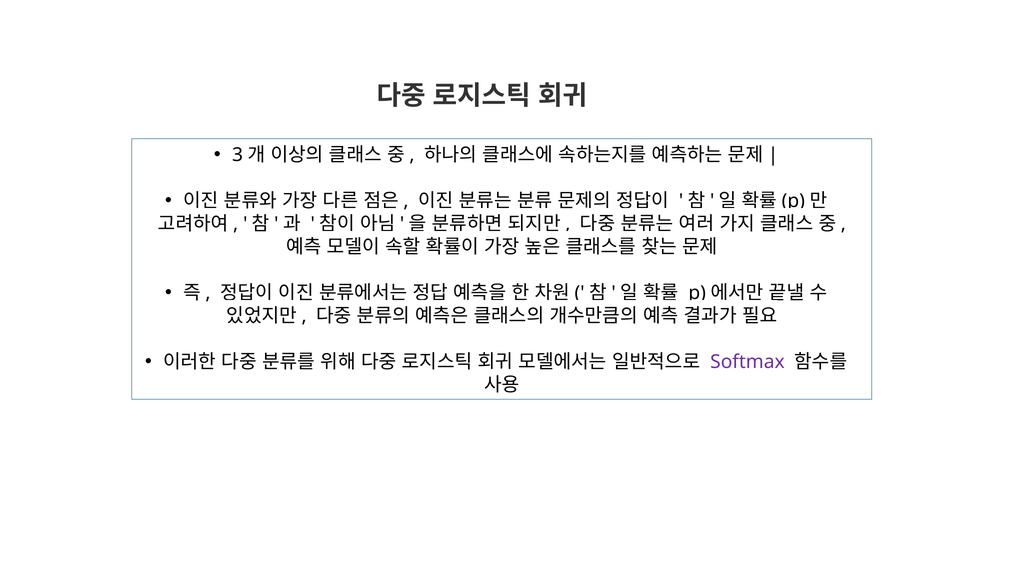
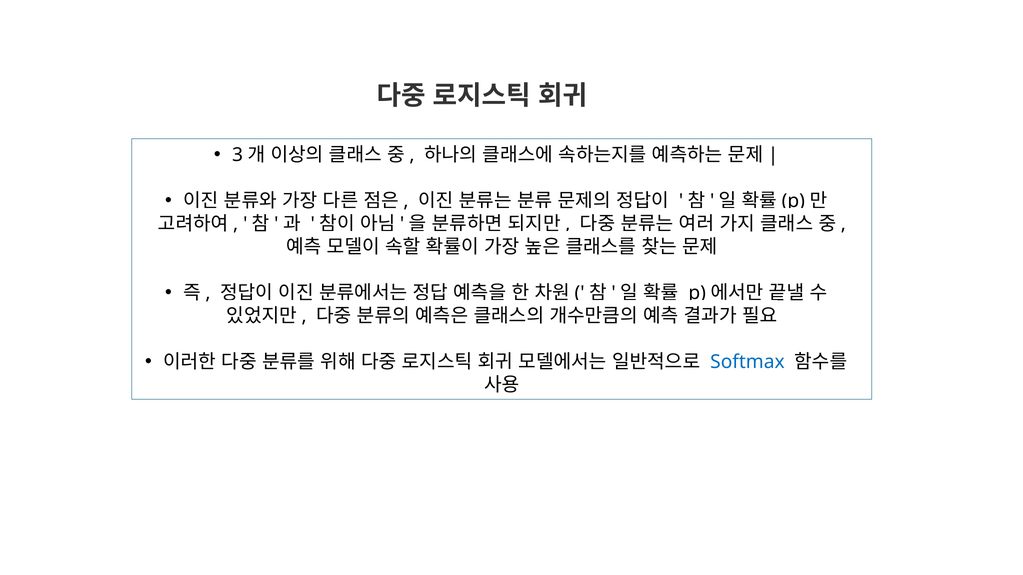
Softmax colour: purple -> blue (747, 362)
